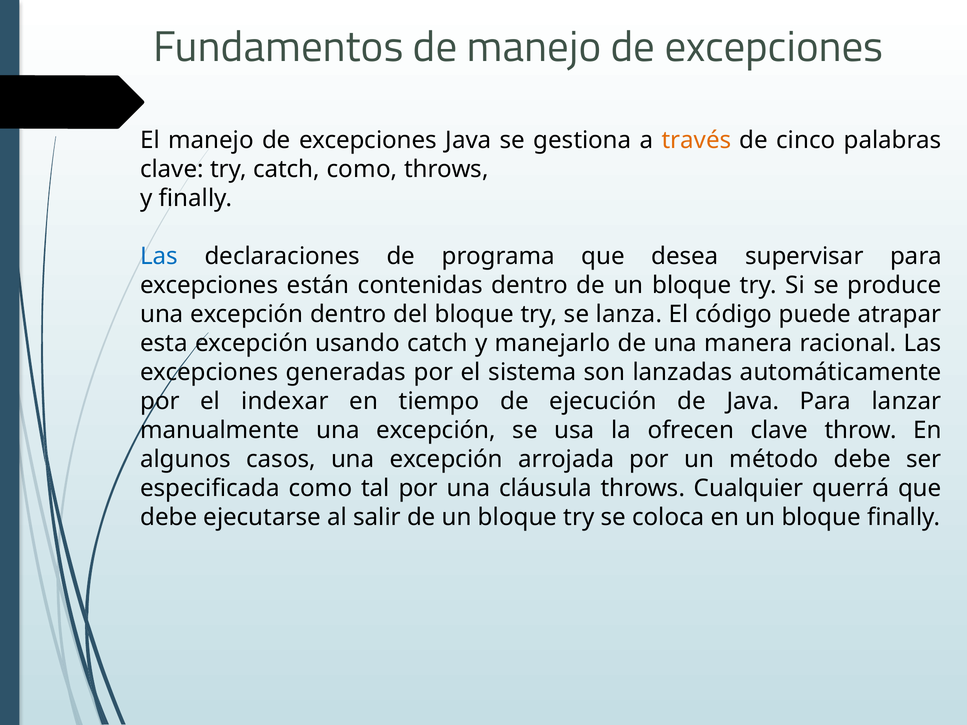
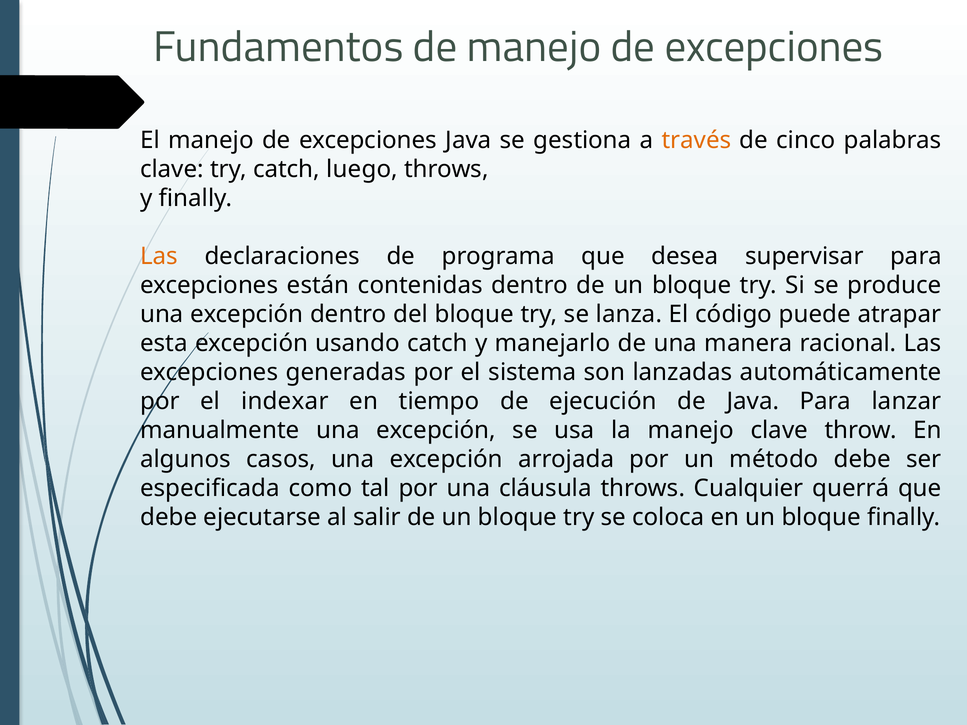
catch como: como -> luego (362, 169)
Las colour: blue -> orange (159, 256)
la ofrecen: ofrecen -> manejo (691, 430)
